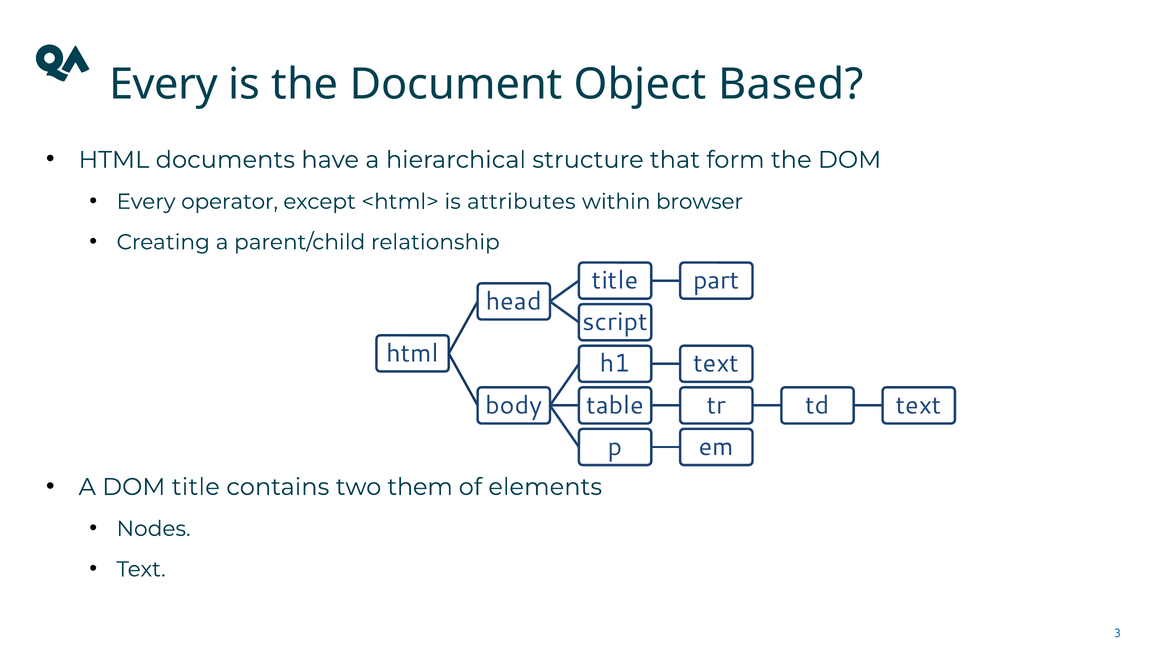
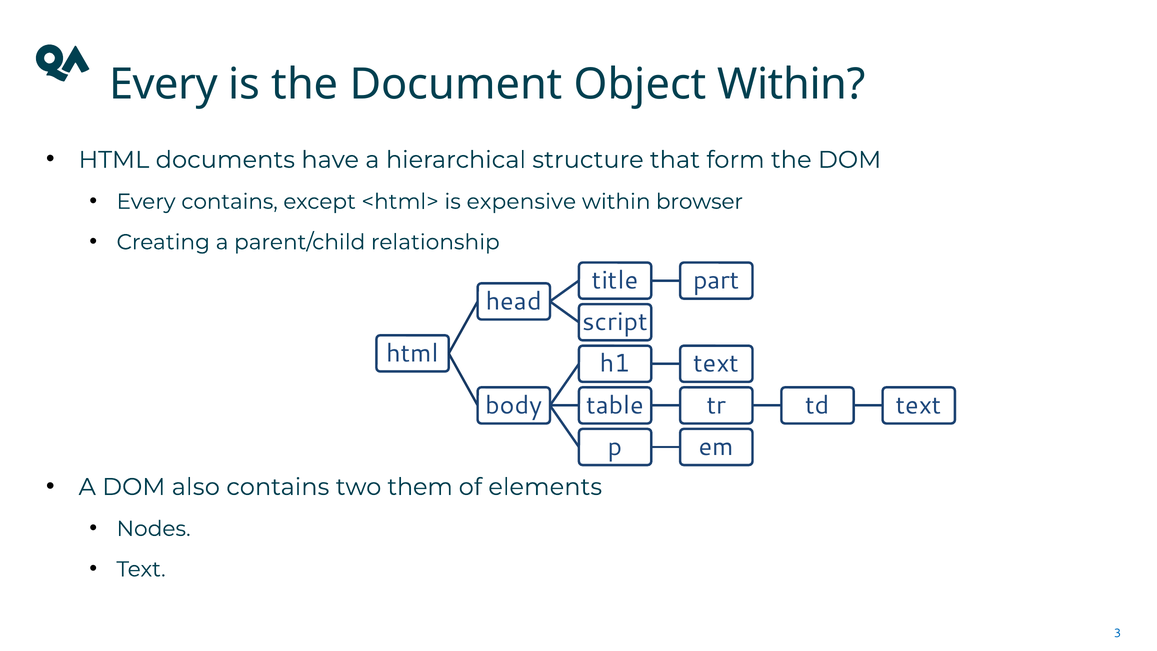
Object Based: Based -> Within (791, 84)
Every operator: operator -> contains (230, 202)
attributes: attributes -> expensive (521, 202)
DOM title: title -> also (196, 487)
